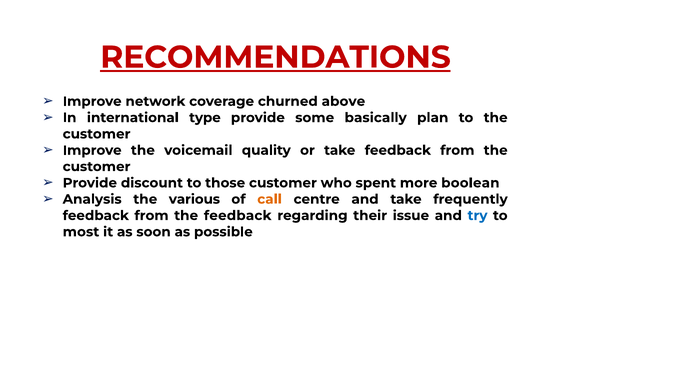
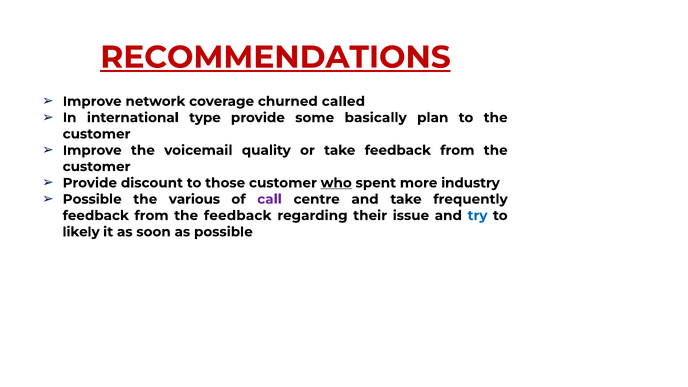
above: above -> called (343, 101)
who underline: none -> present (336, 183)
boolean: boolean -> industry (470, 183)
Analysis: Analysis -> Possible (92, 199)
call colour: orange -> purple (270, 199)
most: most -> likely (81, 232)
